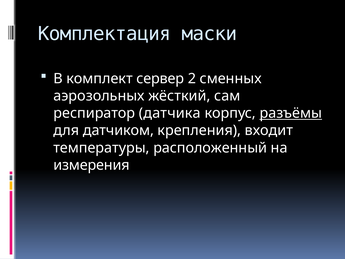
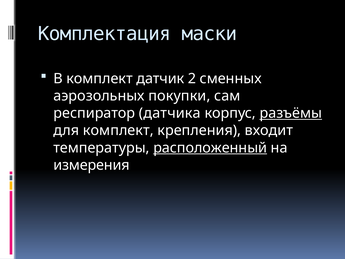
сервер: сервер -> датчик (160, 79)
жёсткий: жёсткий -> покупки (179, 96)
для датчиком: датчиком -> комплект (118, 130)
расположенный underline: none -> present (210, 148)
